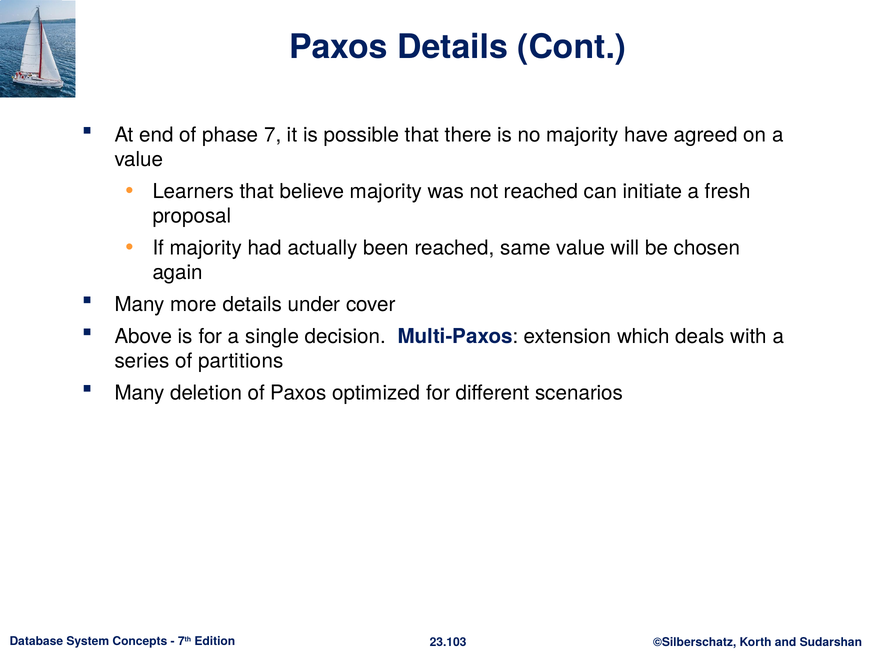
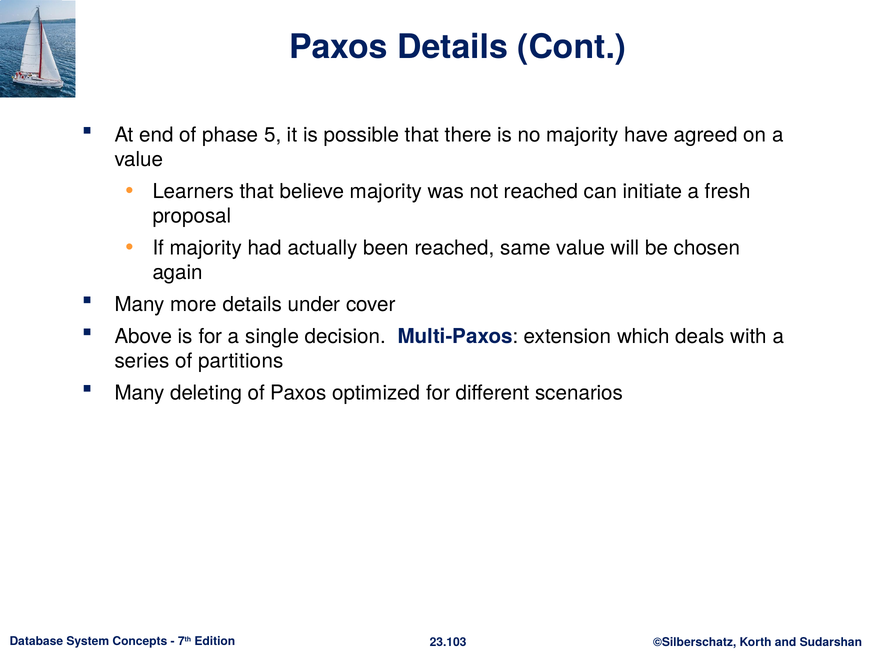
7: 7 -> 5 (273, 135)
deletion: deletion -> deleting (206, 393)
